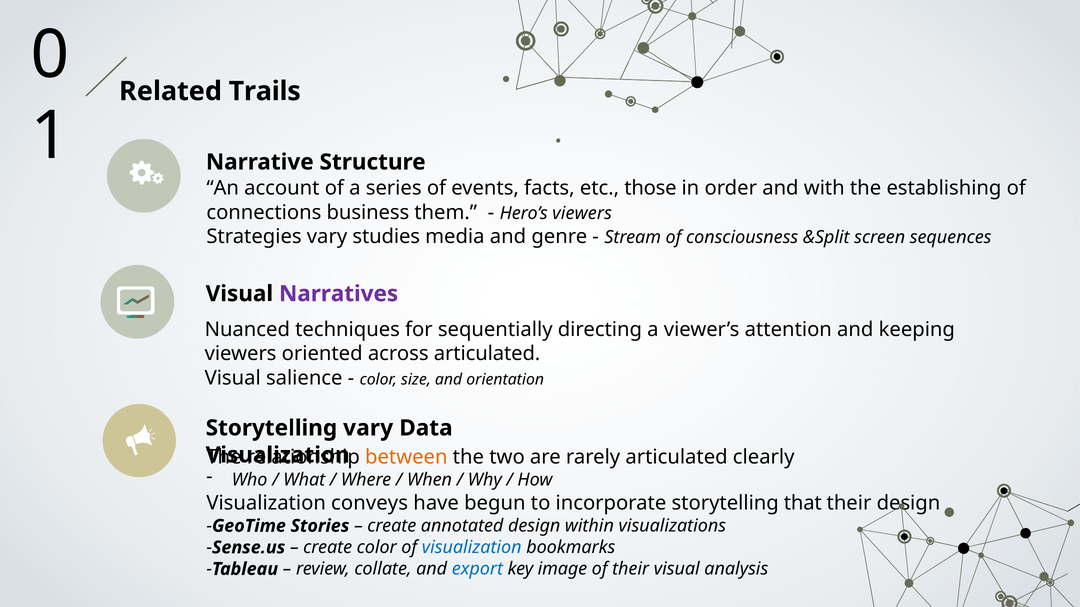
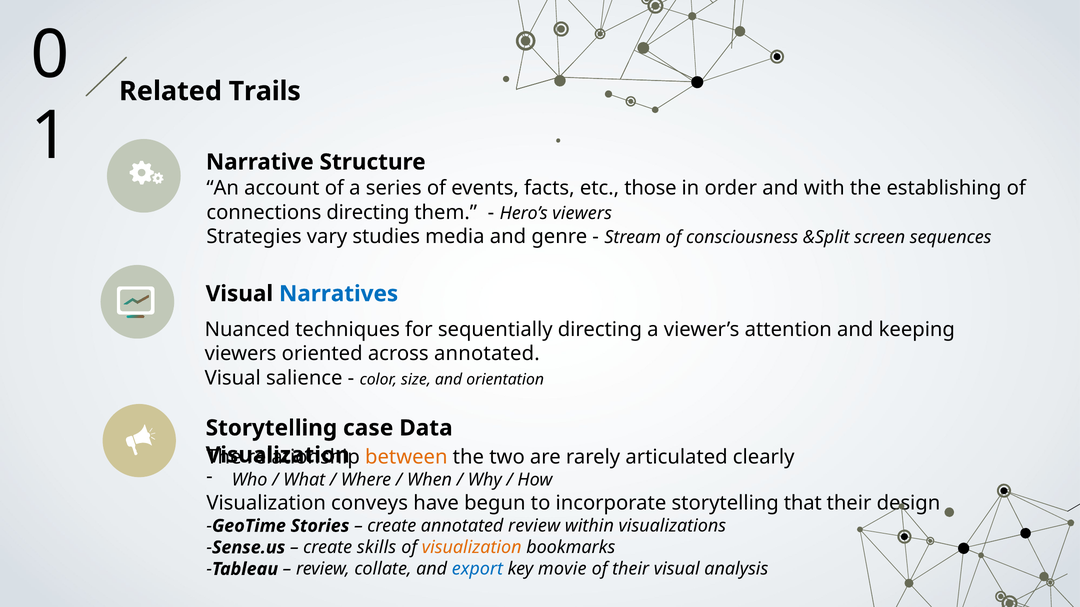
connections business: business -> directing (368, 213)
Narratives colour: purple -> blue (339, 294)
across articulated: articulated -> annotated (487, 354)
Storytelling vary: vary -> case (368, 428)
annotated design: design -> review (534, 526)
create color: color -> skills (377, 548)
visualization colour: blue -> orange (472, 548)
image: image -> movie (562, 569)
